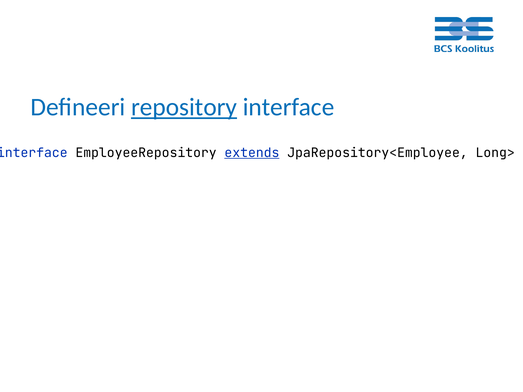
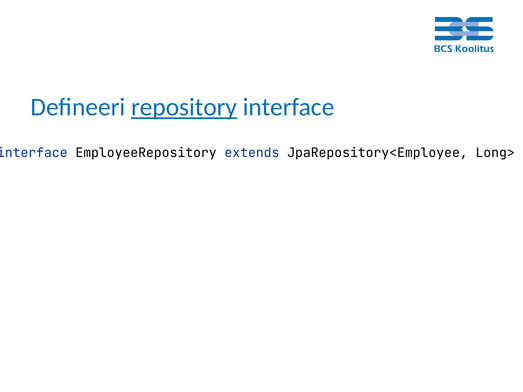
extends underline: present -> none (252, 153)
